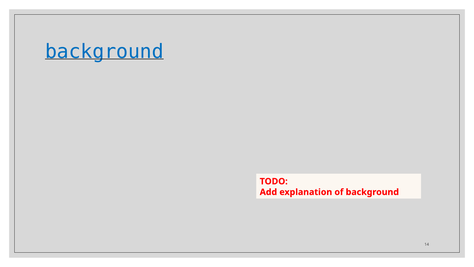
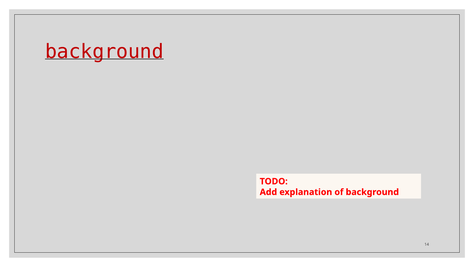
background colour: blue -> red (104, 52)
